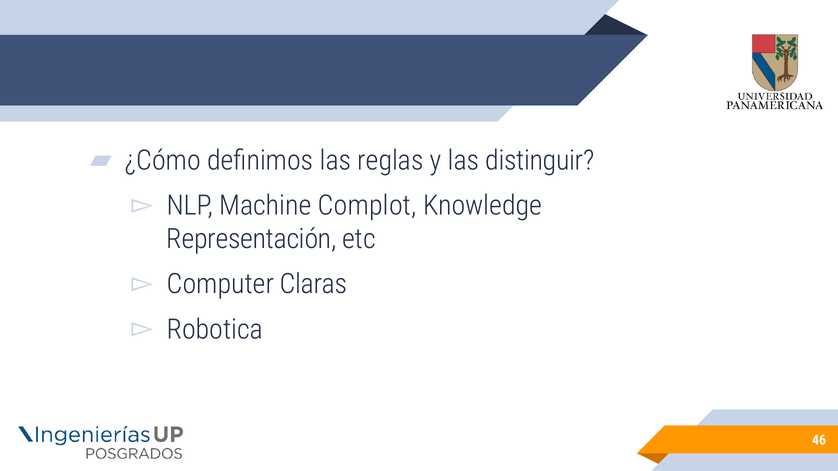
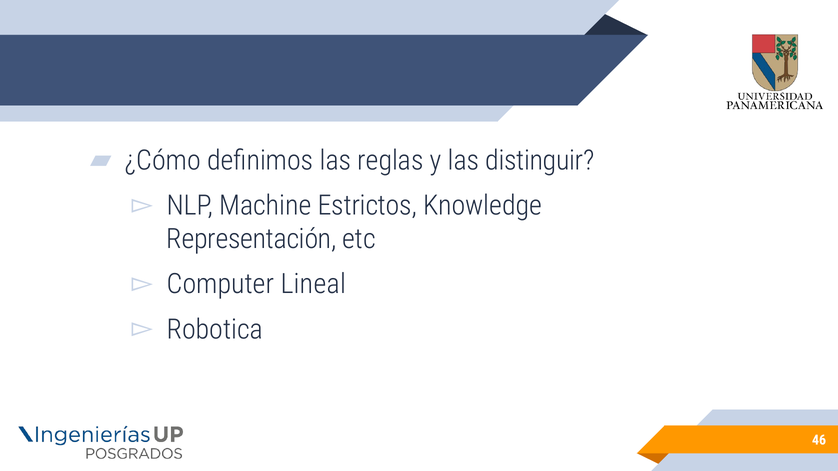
Complot: Complot -> Estrictos (367, 206)
Claras: Claras -> Lineal (313, 284)
